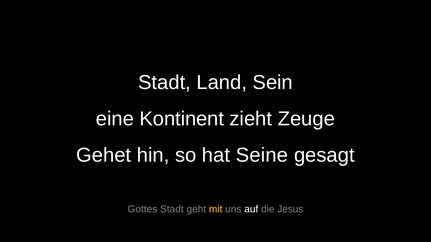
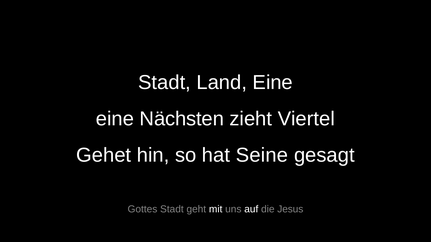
Land Sein: Sein -> Eine (273, 83)
Kontinent: Kontinent -> Nächsten (182, 119)
Zeuge: Zeuge -> Viertel (306, 119)
mit colour: yellow -> white (216, 210)
